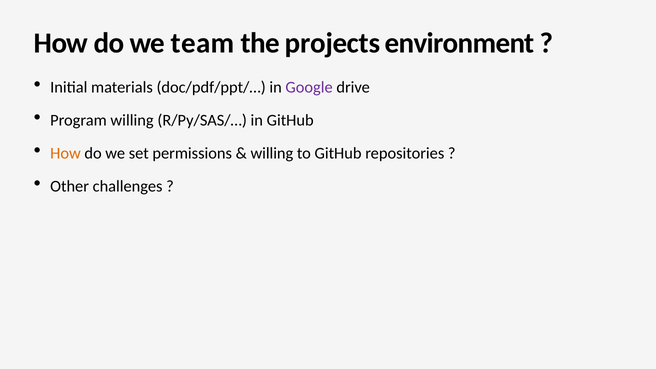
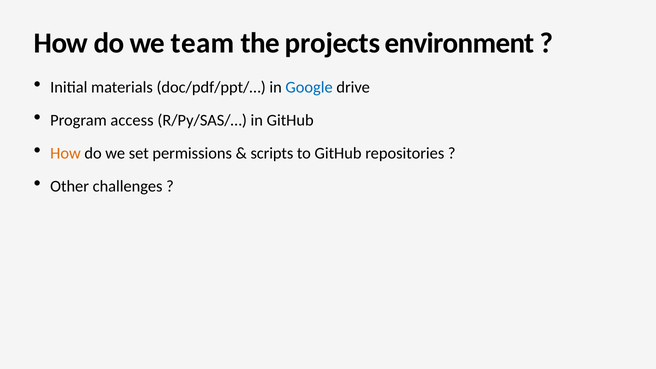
Google colour: purple -> blue (309, 87)
Program willing: willing -> access (132, 120)
willing: willing -> scripts (272, 153)
